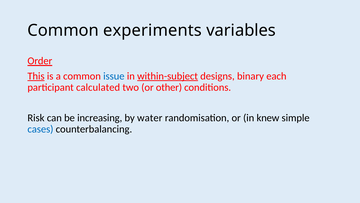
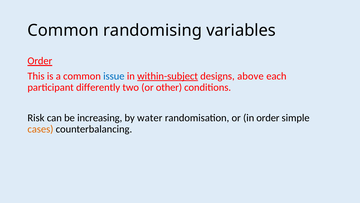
experiments: experiments -> randomising (153, 30)
This underline: present -> none (36, 76)
binary: binary -> above (250, 76)
calculated: calculated -> differently (98, 87)
in knew: knew -> order (268, 117)
cases colour: blue -> orange (40, 129)
